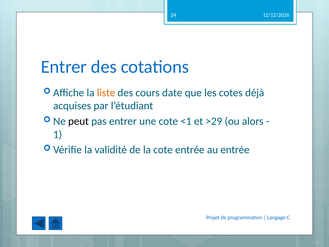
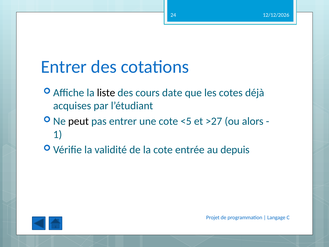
liste colour: orange -> black (106, 93)
<1: <1 -> <5 (186, 121)
>29: >29 -> >27 (214, 121)
au entrée: entrée -> depuis (235, 150)
